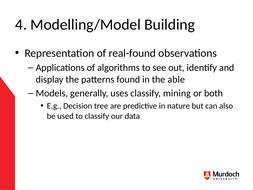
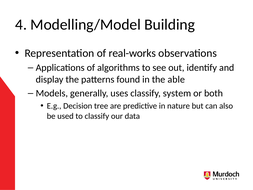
real-found: real-found -> real-works (132, 53)
mining: mining -> system (177, 93)
